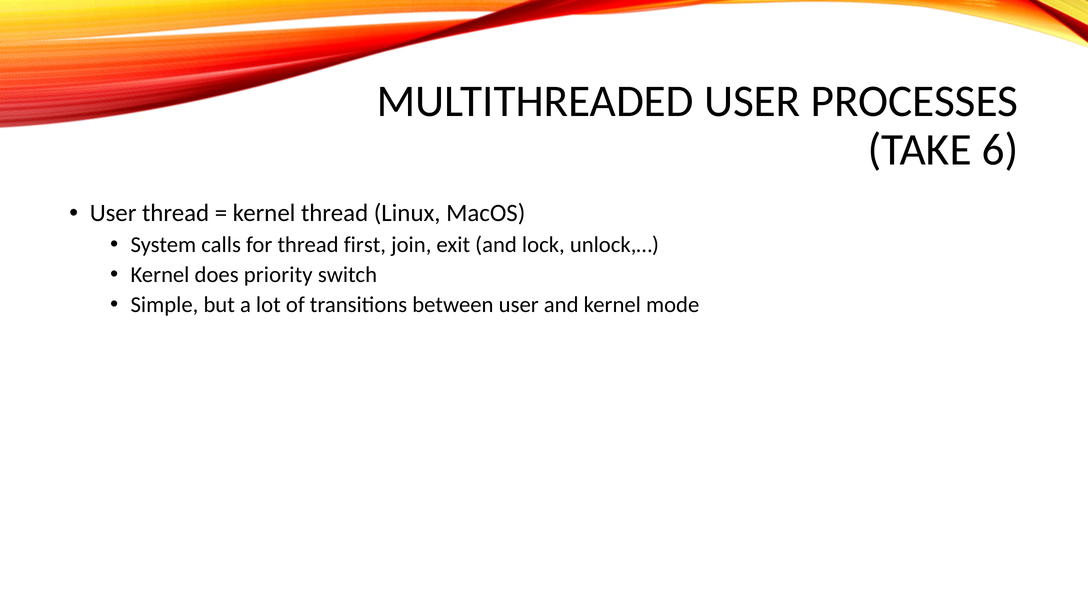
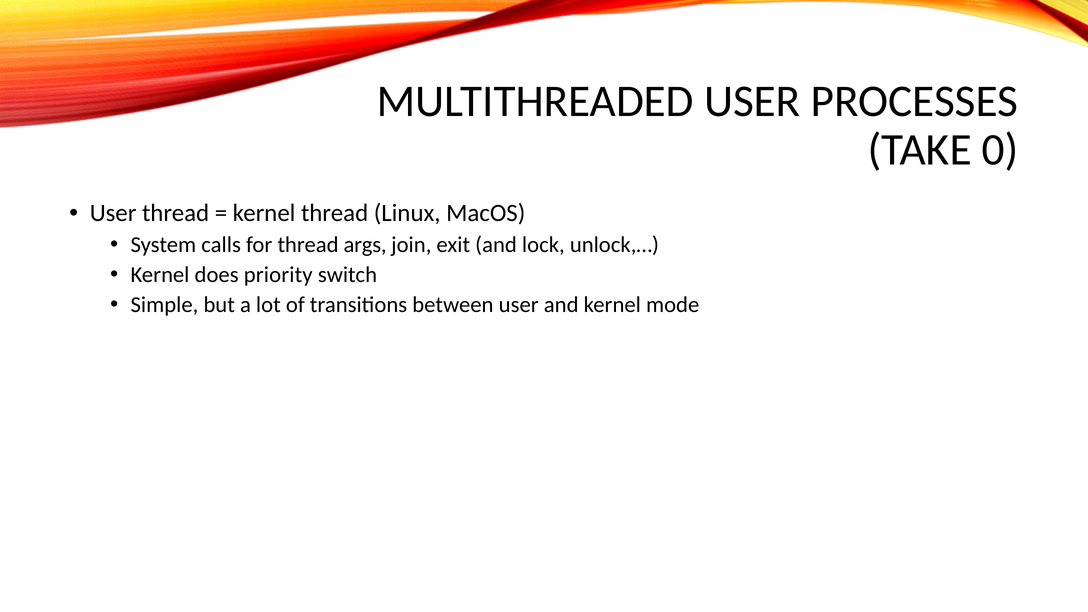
6: 6 -> 0 (1000, 150)
first: first -> args (365, 245)
